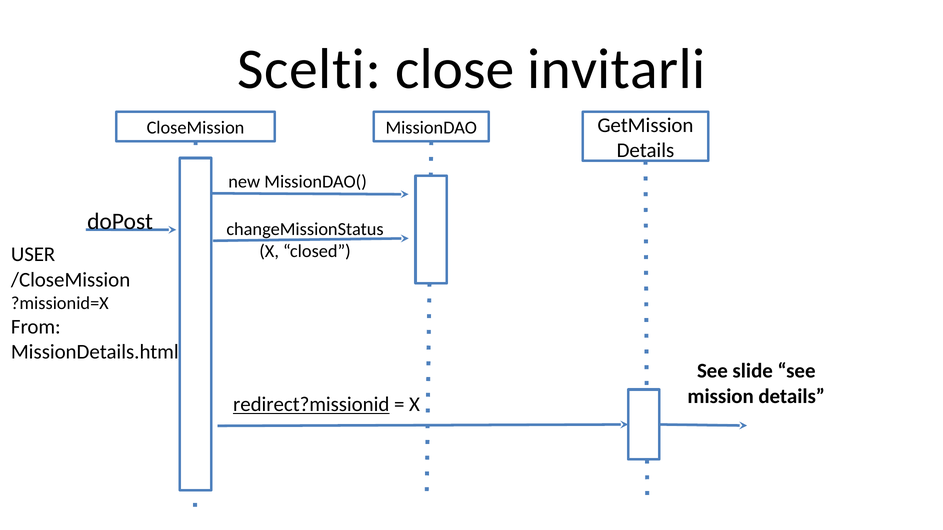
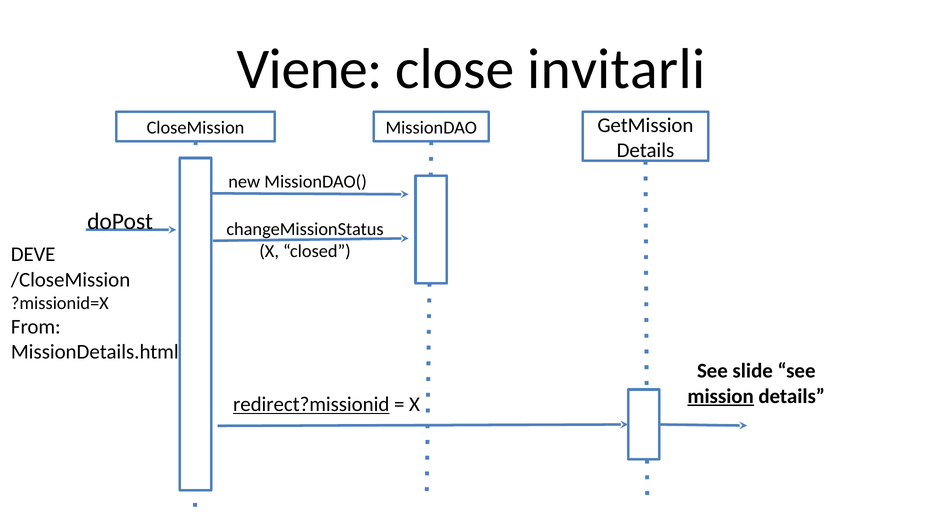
Scelti: Scelti -> Viene (310, 69)
USER: USER -> DEVE (33, 255)
mission underline: none -> present (721, 397)
